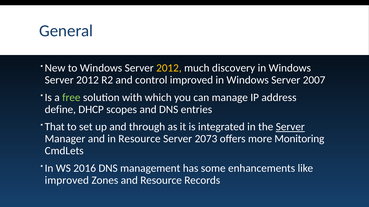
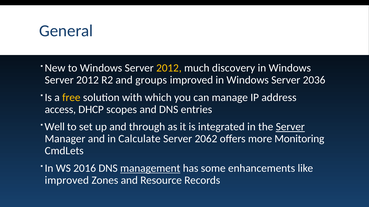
control: control -> groups (151, 80)
2007: 2007 -> 2036 (314, 80)
free colour: light green -> yellow (71, 98)
define: define -> access (60, 110)
That: That -> Well (55, 127)
in Resource: Resource -> Calculate (139, 139)
2073: 2073 -> 2062 (206, 139)
management underline: none -> present (150, 169)
